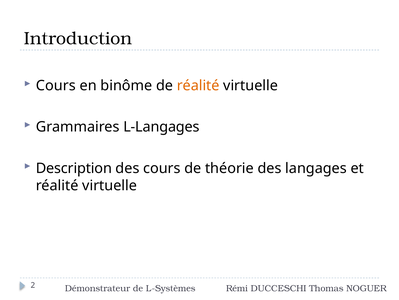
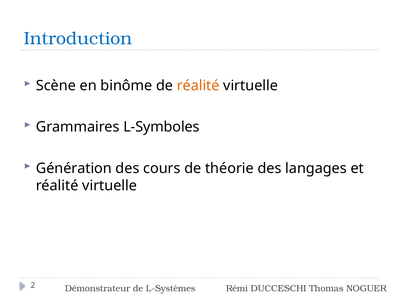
Introduction colour: black -> blue (78, 38)
Cours: Cours -> Scène (56, 85)
L-Langages: L-Langages -> L-Symboles (161, 127)
Description: Description -> Génération (74, 168)
